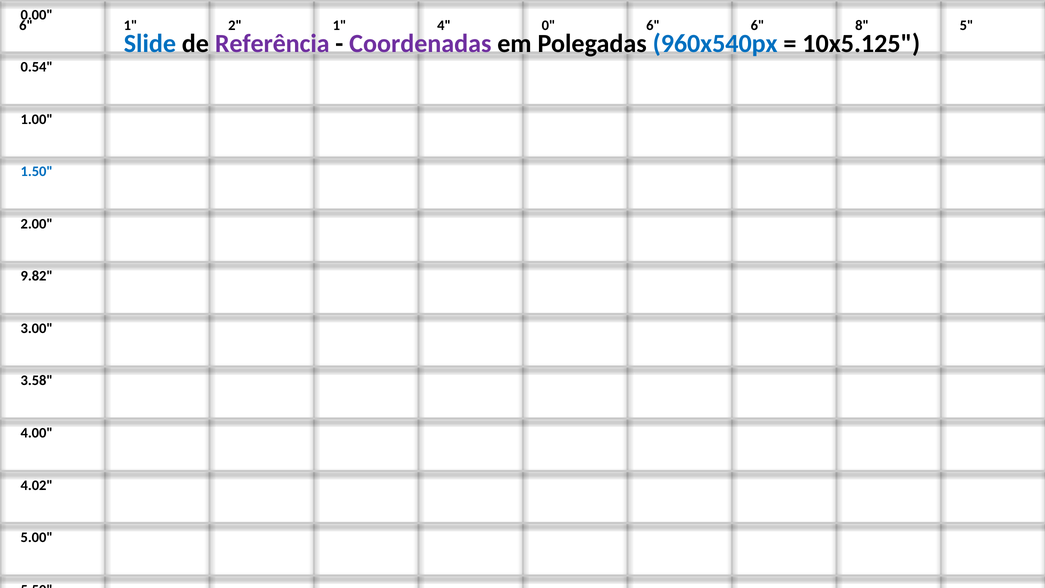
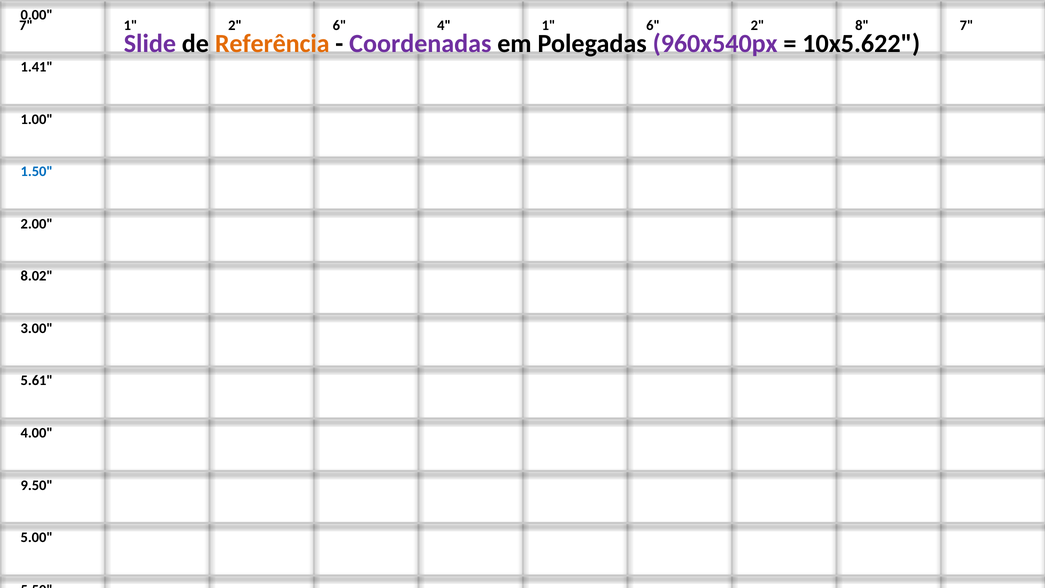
6: 6 -> 7 (26, 25)
2 1: 1 -> 6 (340, 25)
4 0: 0 -> 1 (549, 25)
6 6: 6 -> 2 (758, 25)
8 5: 5 -> 7 (967, 25)
Slide colour: blue -> purple (150, 44)
Referência colour: purple -> orange (272, 44)
960x540px colour: blue -> purple (715, 44)
10x5.125: 10x5.125 -> 10x5.622 (861, 44)
0.54: 0.54 -> 1.41 (37, 67)
9.82: 9.82 -> 8.02 (37, 276)
3.58: 3.58 -> 5.61 (37, 381)
4.02: 4.02 -> 9.50 (37, 485)
